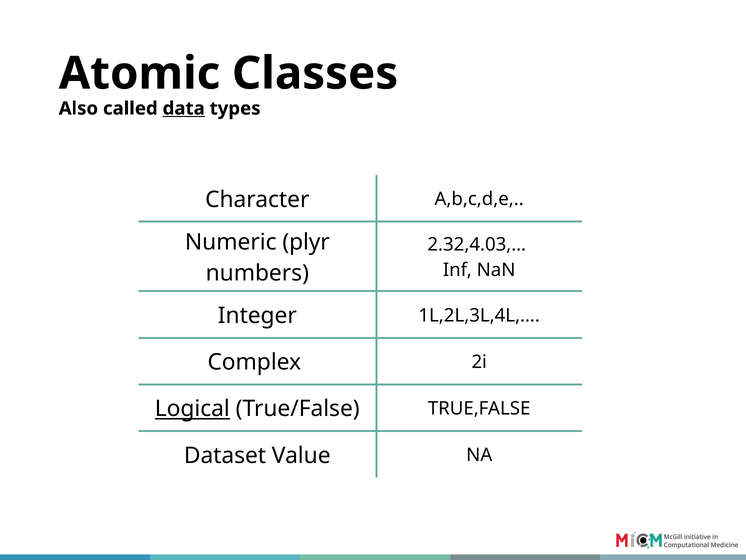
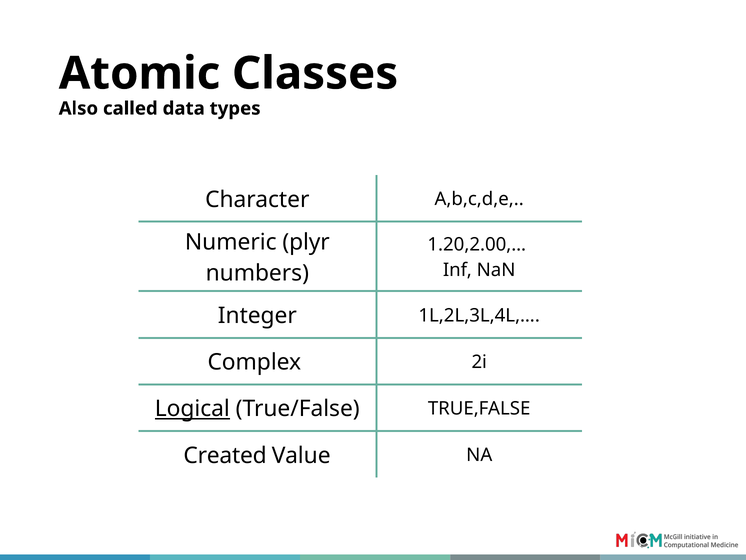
data underline: present -> none (184, 108)
2.32,4.03,…: 2.32,4.03,… -> 1.20,2.00,… (477, 244)
Dataset: Dataset -> Created (225, 455)
